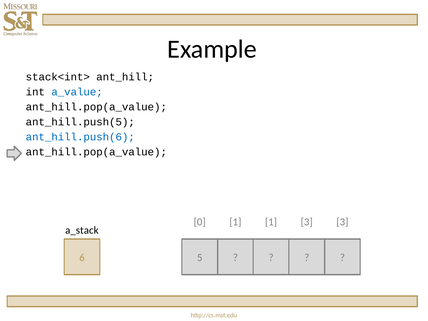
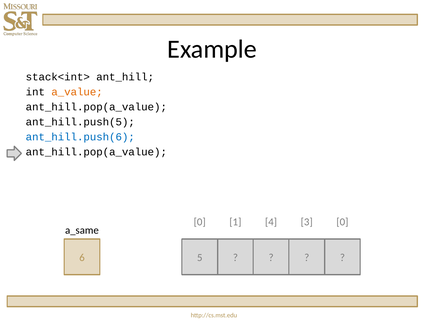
a_value colour: blue -> orange (77, 92)
1 1: 1 -> 4 (271, 222)
3 3: 3 -> 0 (342, 222)
a_stack: a_stack -> a_same (82, 230)
